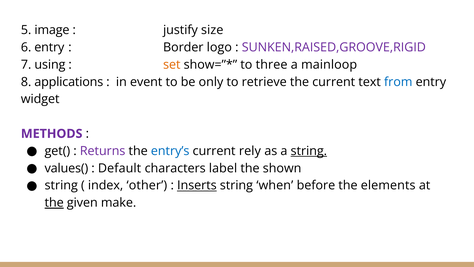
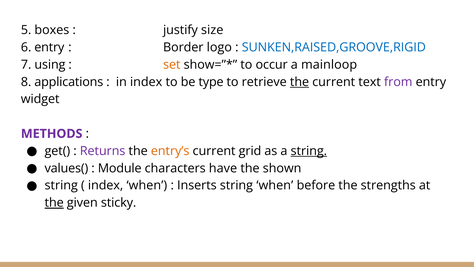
image: image -> boxes (52, 30)
SUNKEN,RAISED,GROOVE,RIGID colour: purple -> blue (334, 47)
three: three -> occur (272, 65)
in event: event -> index (146, 82)
only: only -> type (211, 82)
the underline: none -> present (300, 82)
from colour: blue -> purple (398, 82)
entry’s colour: blue -> orange (170, 151)
rely: rely -> grid (250, 151)
Default: Default -> Module (120, 168)
label: label -> have (223, 168)
index other: other -> when (147, 185)
Inserts underline: present -> none (197, 185)
elements: elements -> strengths (388, 185)
make: make -> sticky (119, 203)
